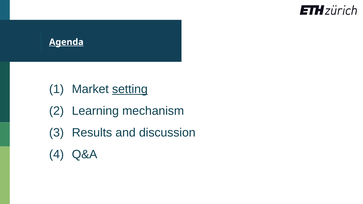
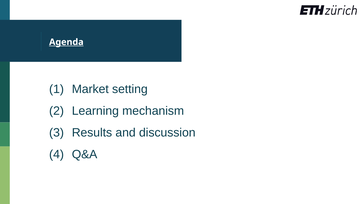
setting underline: present -> none (130, 89)
